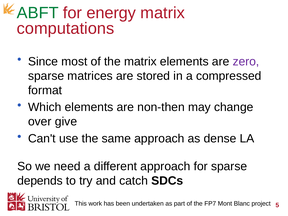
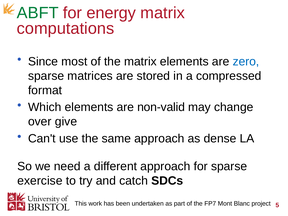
zero colour: purple -> blue (246, 61)
non-then: non-then -> non-valid (161, 107)
depends: depends -> exercise (40, 181)
